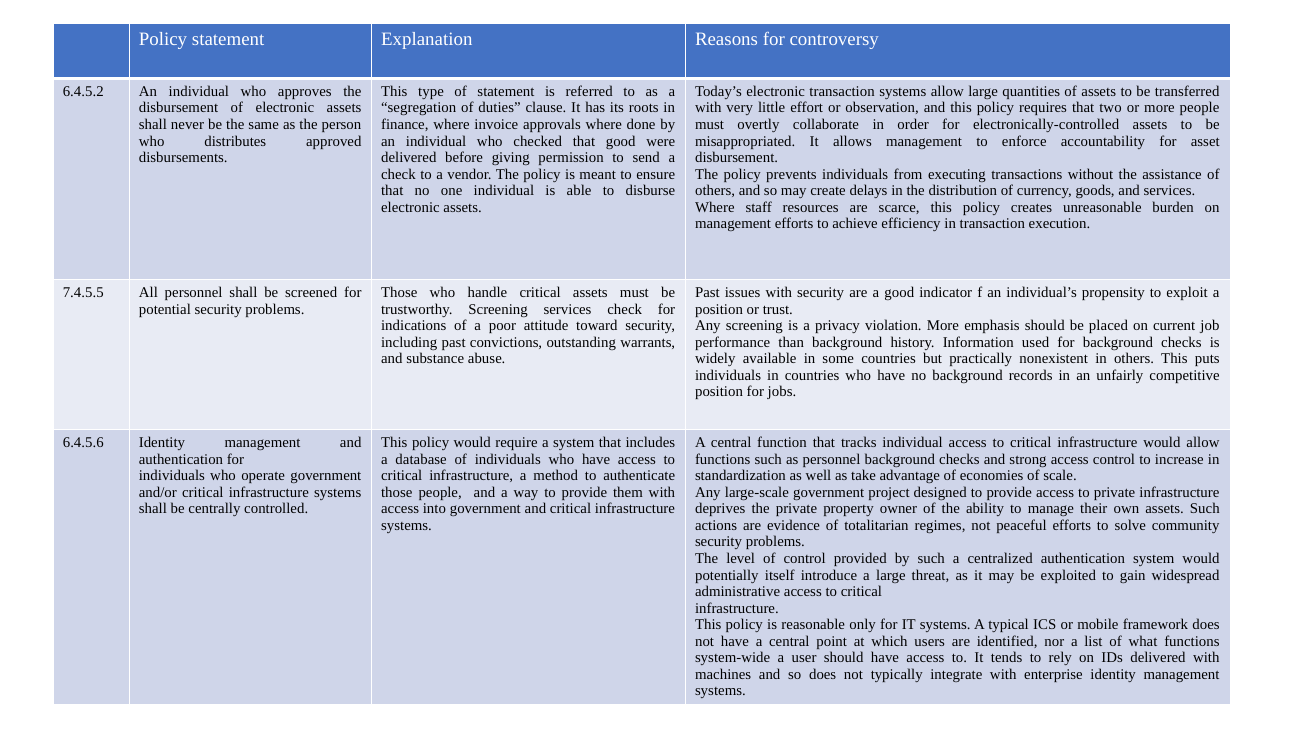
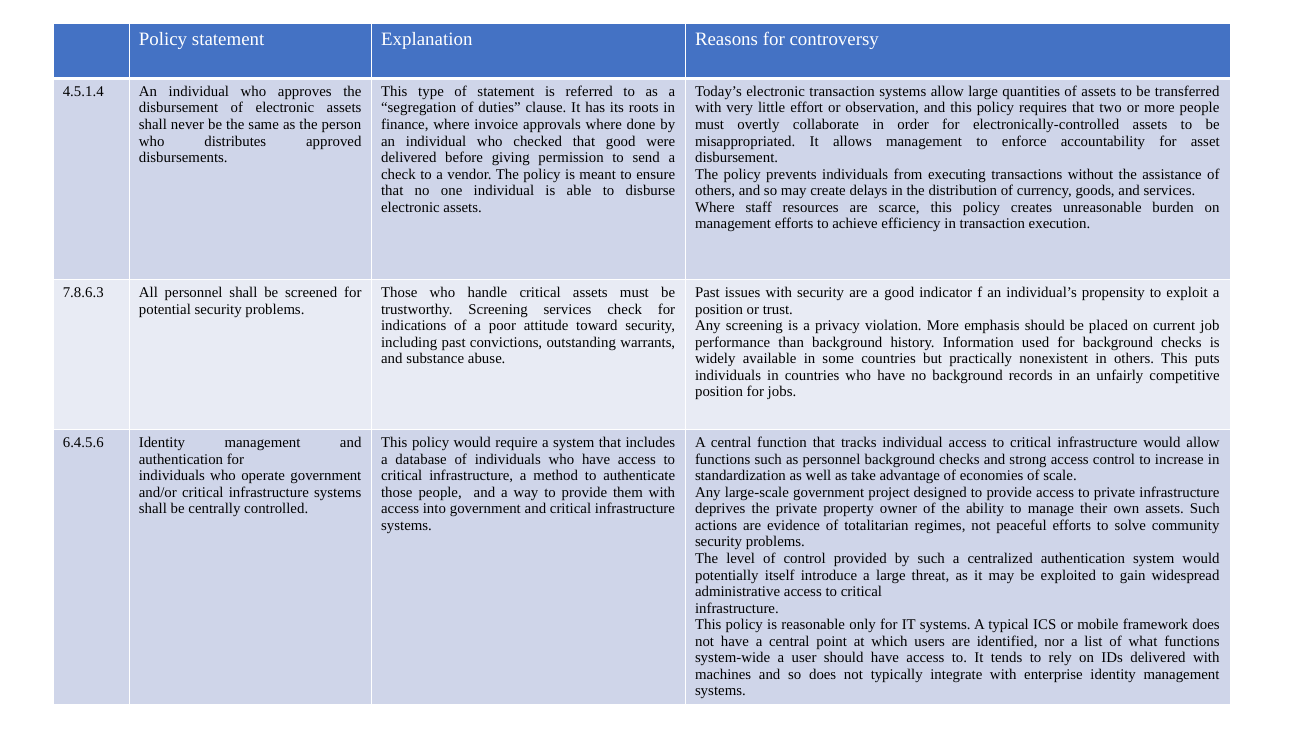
6.4.5.2: 6.4.5.2 -> 4.5.1.4 (83, 92)
7.4.5.5: 7.4.5.5 -> 7.8.6.3 (83, 293)
